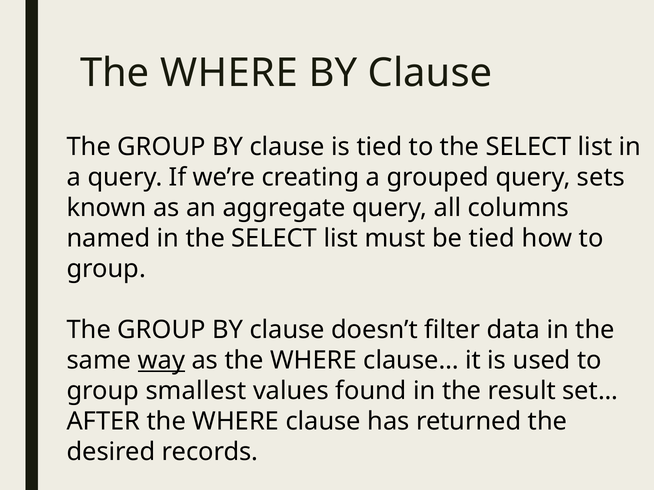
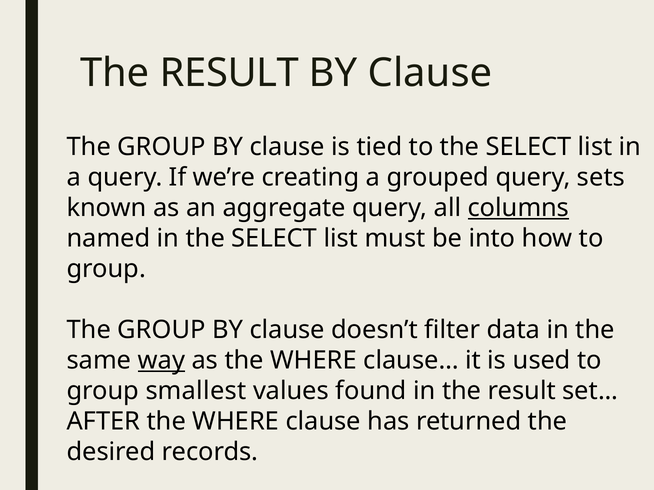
WHERE: WHERE -> RESULT (229, 73)
columns underline: none -> present (518, 208)
be tied: tied -> into (492, 239)
